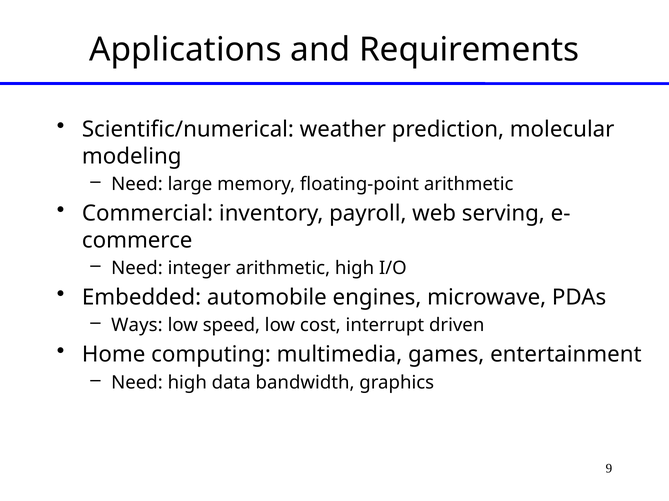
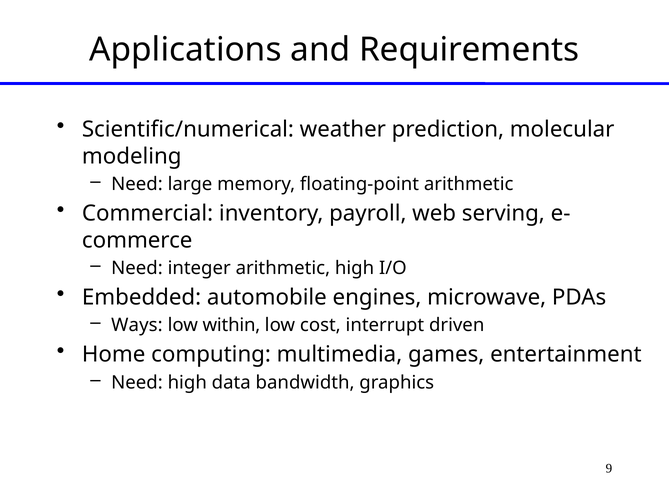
speed: speed -> within (231, 326)
